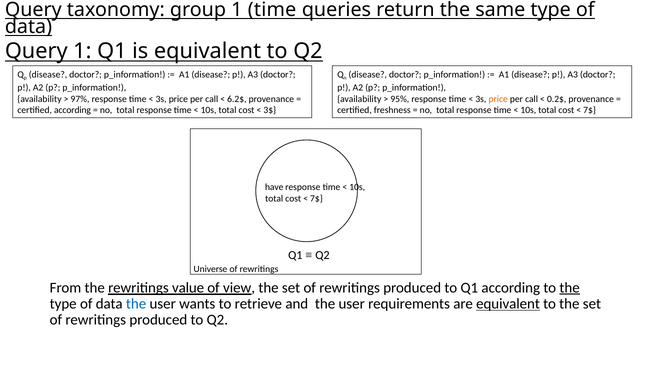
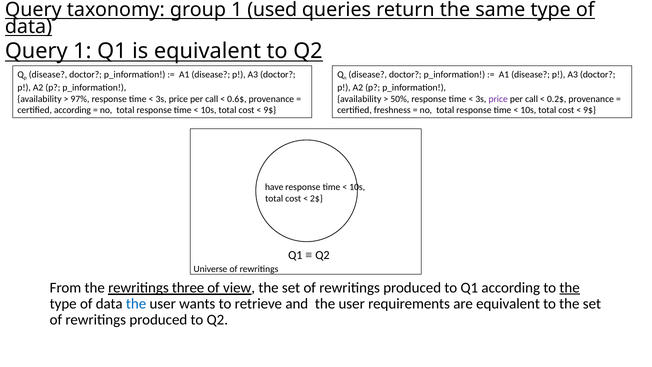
1 time: time -> used (272, 10)
6.2$: 6.2$ -> 0.6$ (237, 99)
95%: 95% -> 50% (400, 99)
price colour: orange -> purple (498, 99)
3$: 3$ -> 9$ (270, 110)
7$: 7$ -> 9$ (590, 110)
7$: 7$ -> 2$ (316, 199)
value: value -> three (188, 288)
equivalent underline: present -> none (508, 304)
